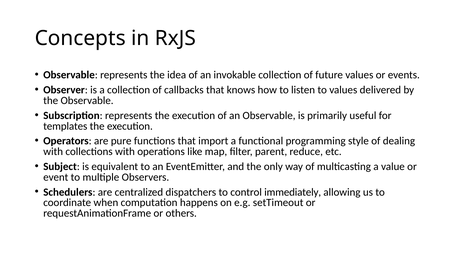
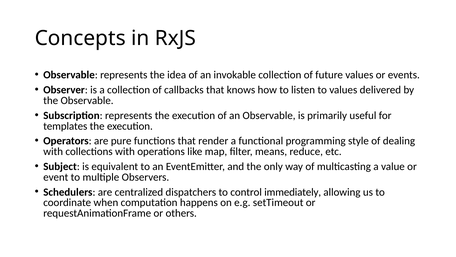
import: import -> render (213, 141)
parent: parent -> means (271, 151)
